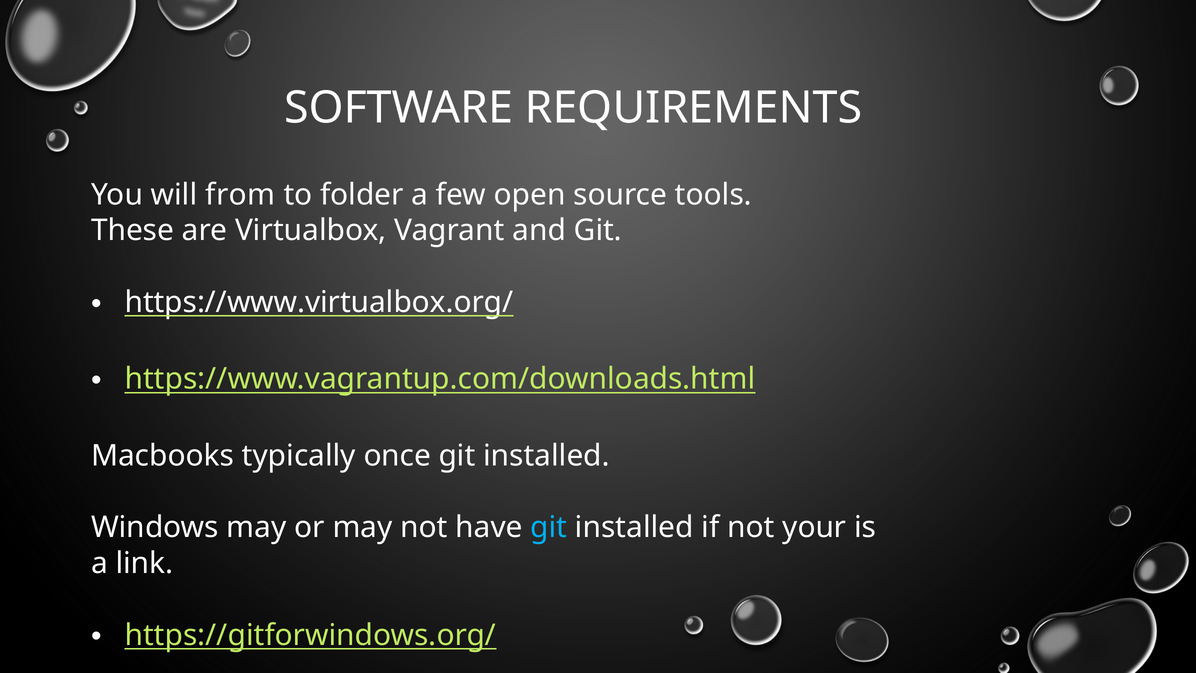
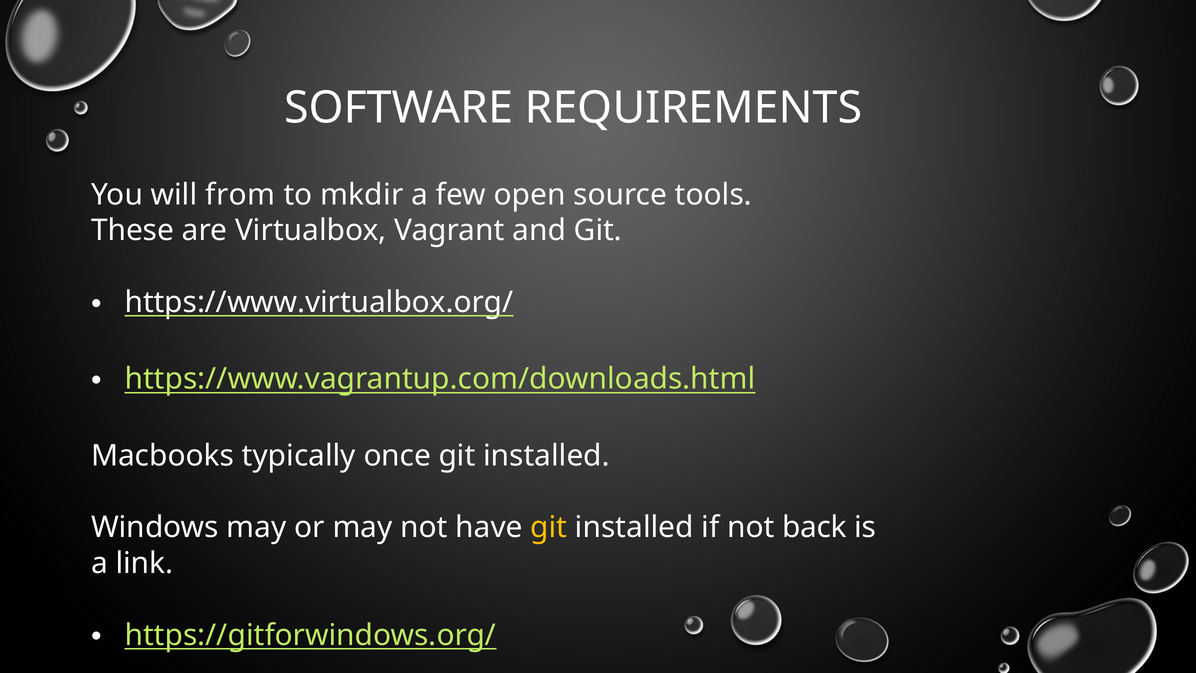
folder: folder -> mkdir (362, 195)
git colour: light blue -> yellow (549, 527)
your: your -> back (814, 527)
